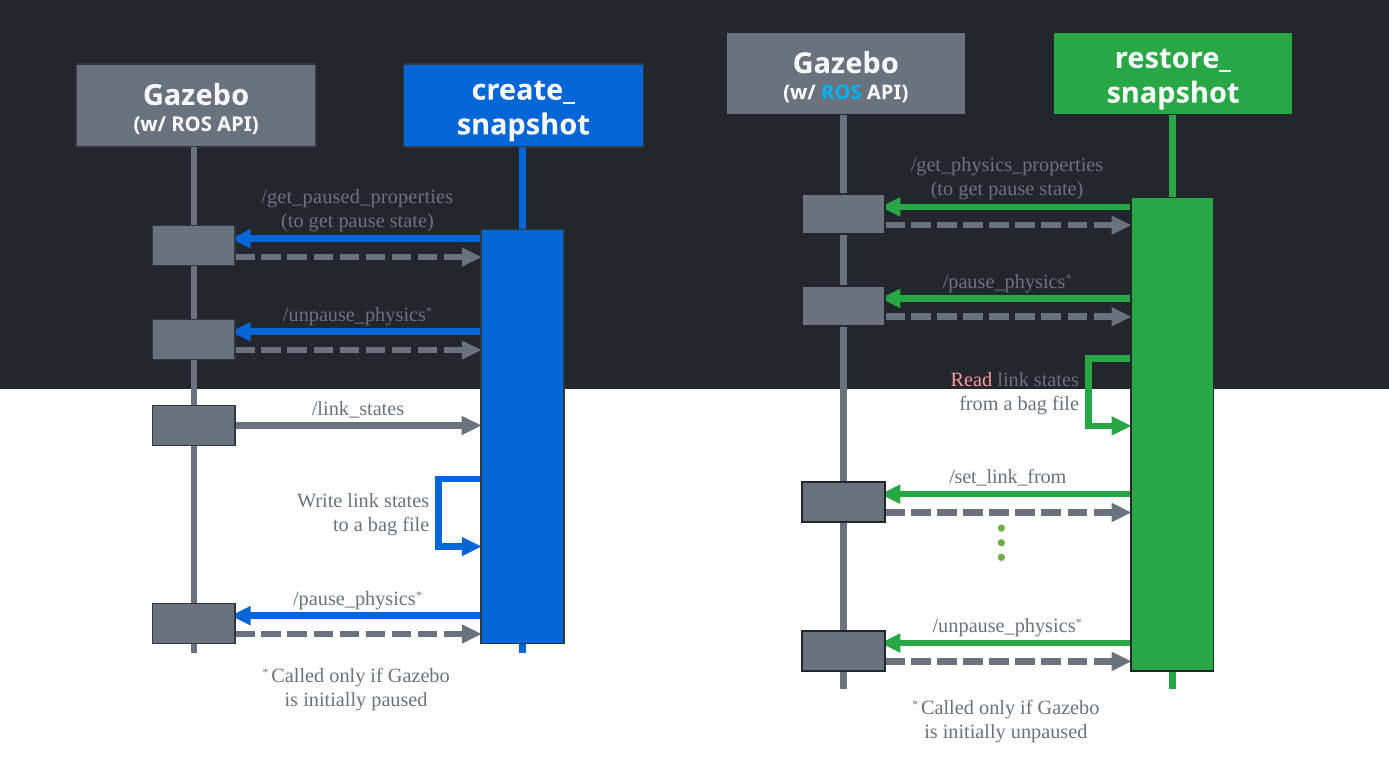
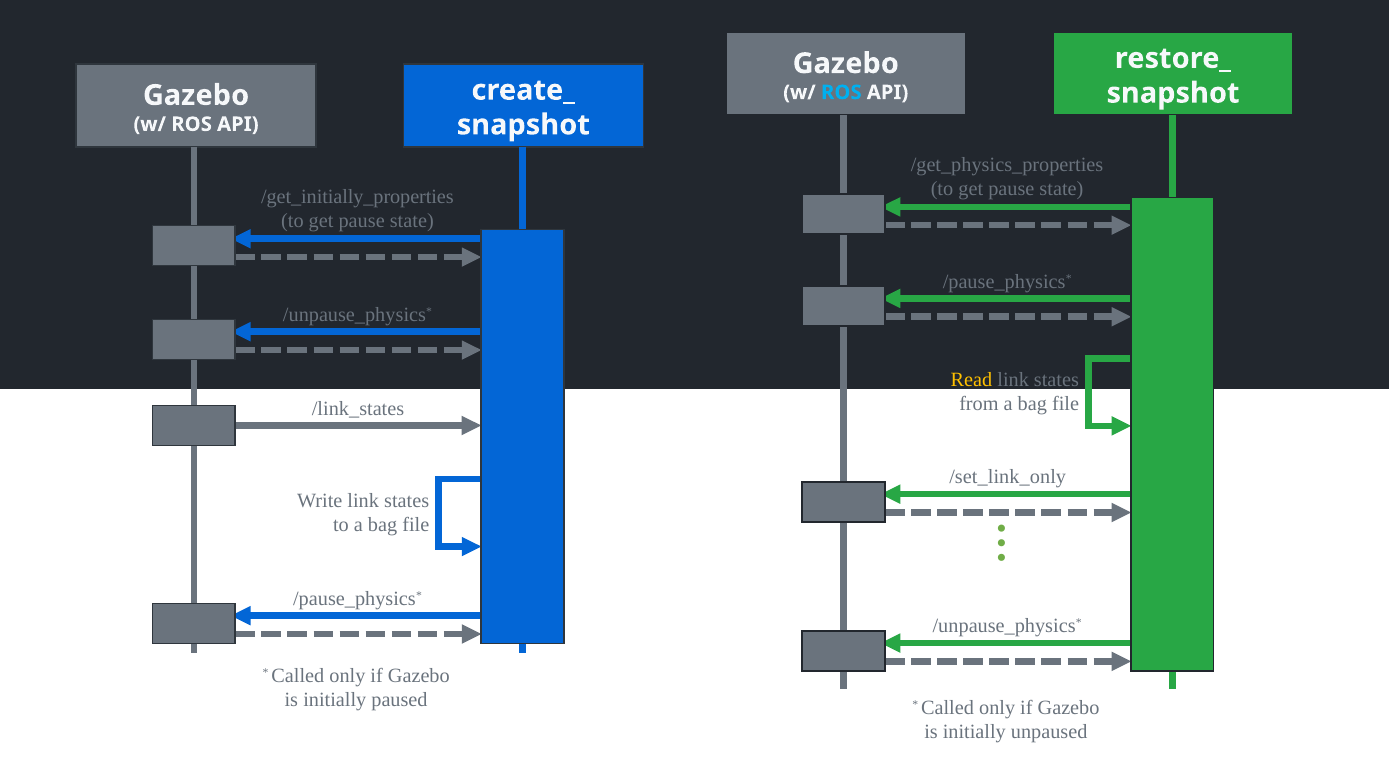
/get_paused_properties: /get_paused_properties -> /get_initially_properties (357, 197)
Read colour: pink -> yellow (971, 380)
/set_link_from: /set_link_from -> /set_link_only (1008, 477)
